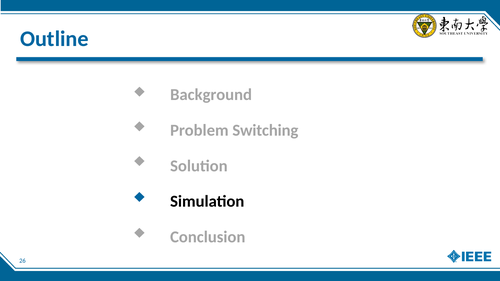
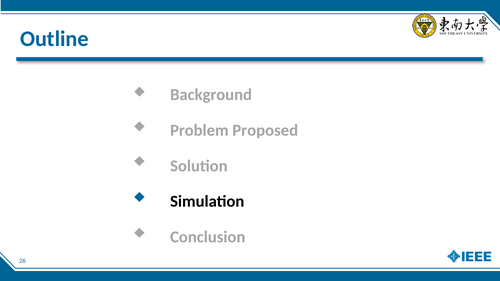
Switching: Switching -> Proposed (265, 130)
